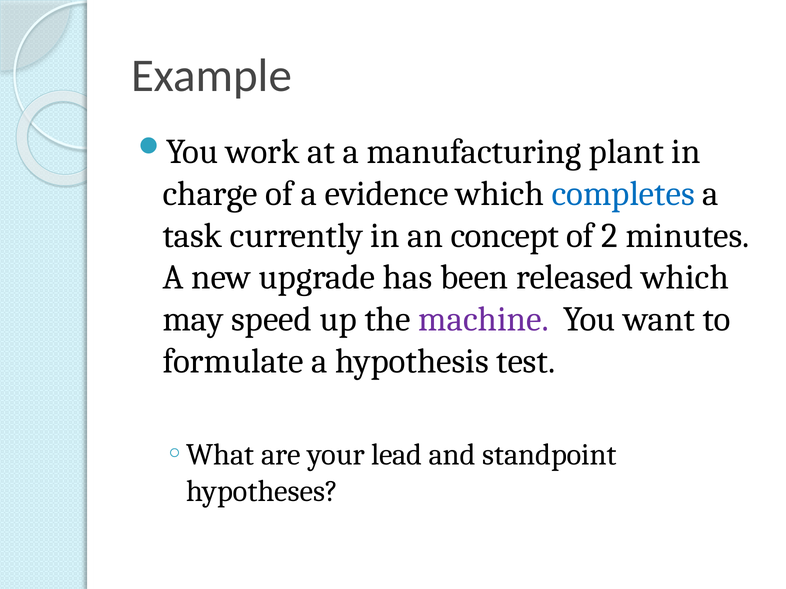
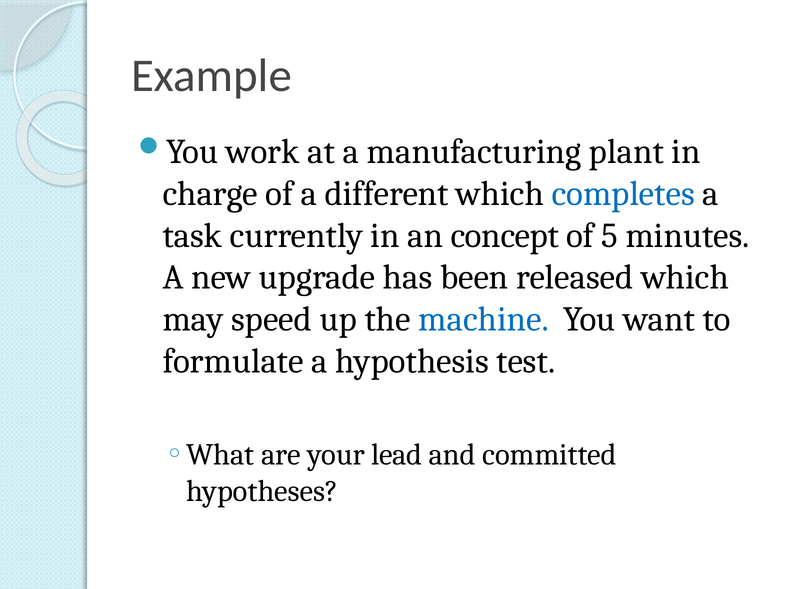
evidence: evidence -> different (387, 194)
2: 2 -> 5 (610, 236)
machine colour: purple -> blue (484, 320)
standpoint: standpoint -> committed (550, 455)
